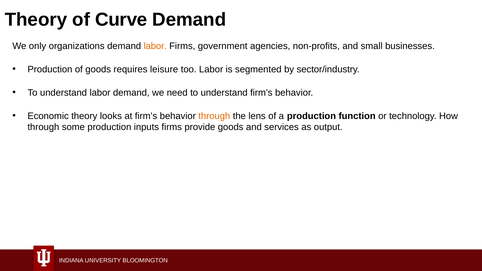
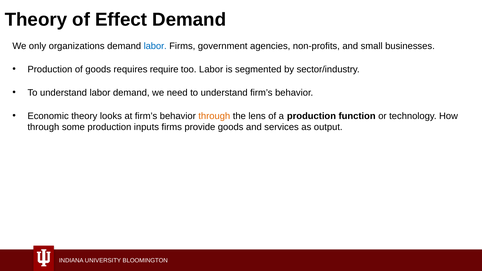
Curve: Curve -> Effect (121, 20)
labor colour: orange -> blue (155, 46)
leisure: leisure -> require (164, 69)
